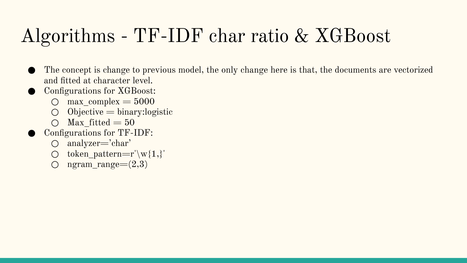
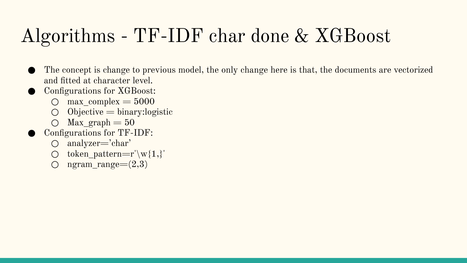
ratio: ratio -> done (270, 36)
Max_fitted: Max_fitted -> Max_graph (89, 122)
